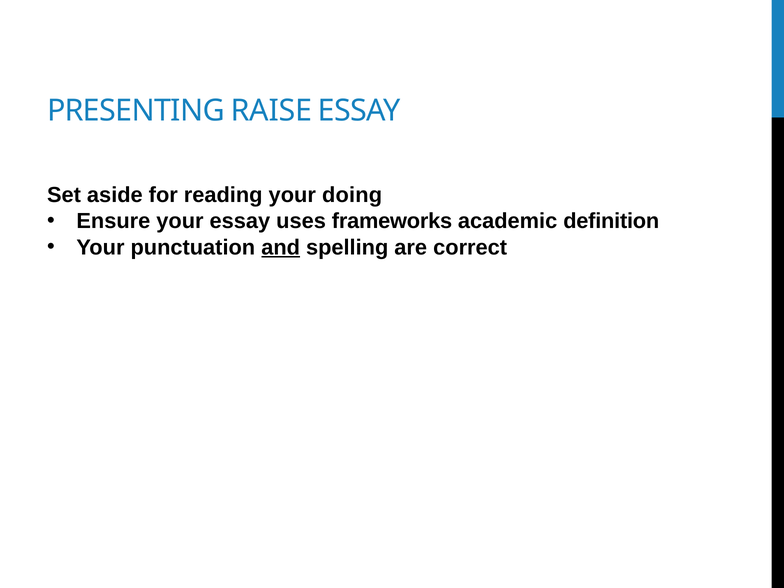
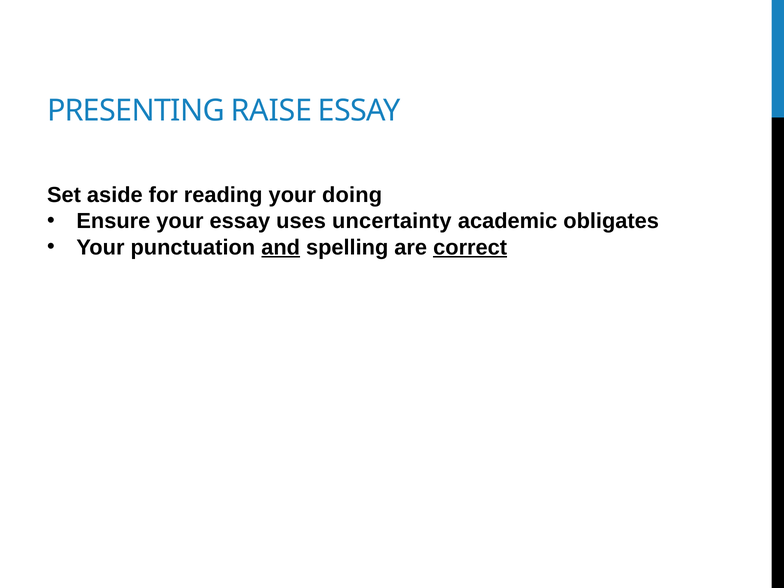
frameworks: frameworks -> uncertainty (392, 221)
definition: definition -> obligates (611, 221)
correct underline: none -> present (470, 247)
